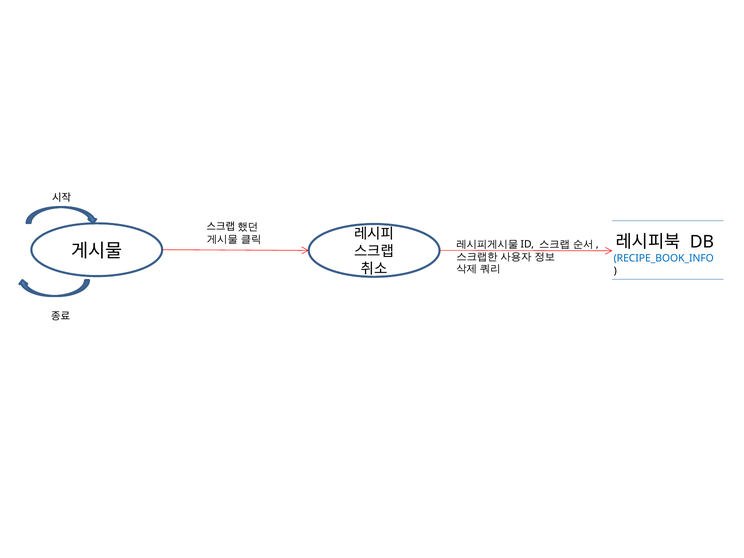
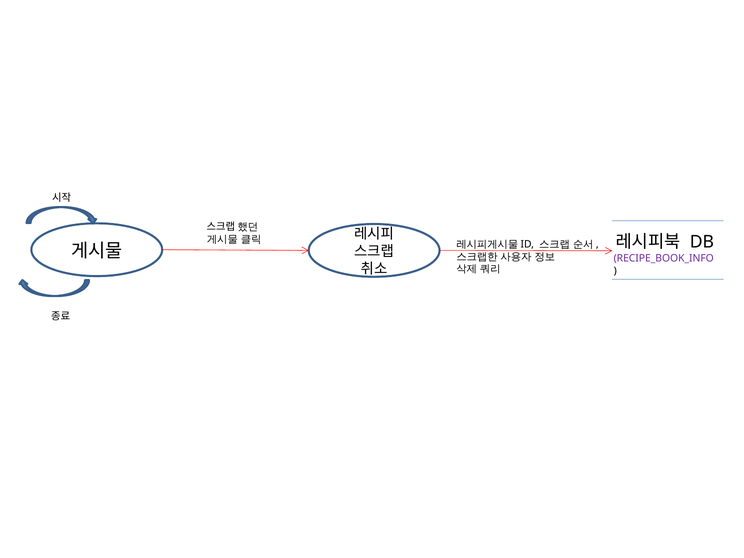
RECIPE_BOOK_INFO colour: blue -> purple (664, 258)
